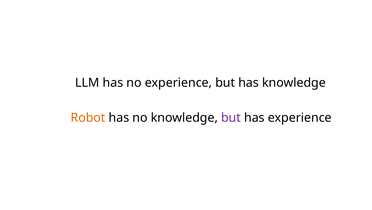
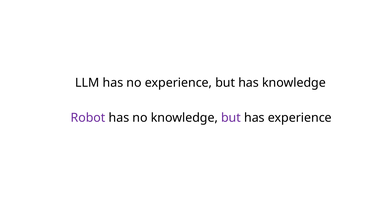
Robot colour: orange -> purple (88, 117)
